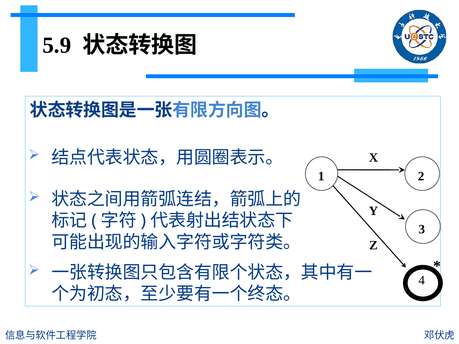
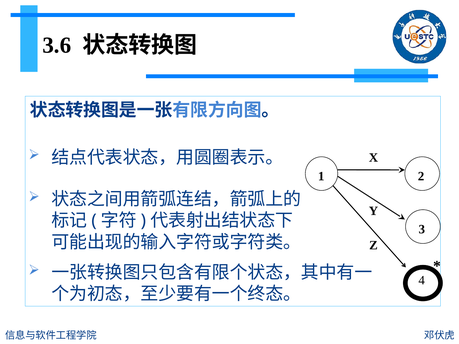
5.9: 5.9 -> 3.6 (57, 45)
